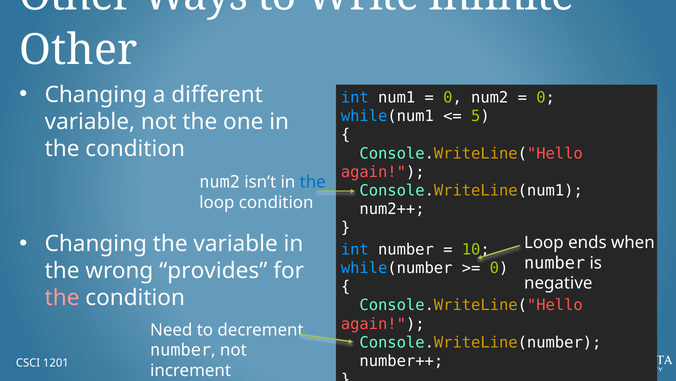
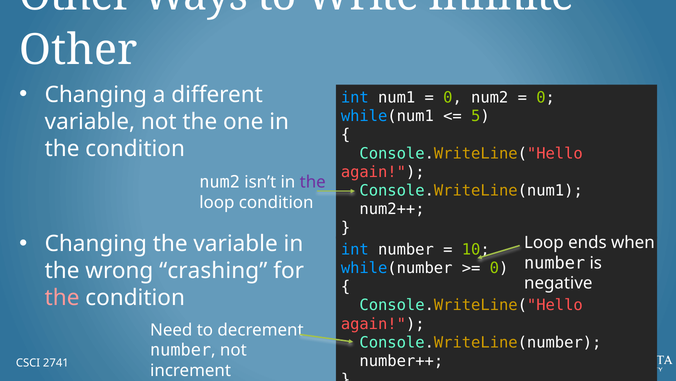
the colour: blue -> purple (313, 182)
provides: provides -> crashing (213, 270)
1201: 1201 -> 2741 (56, 363)
